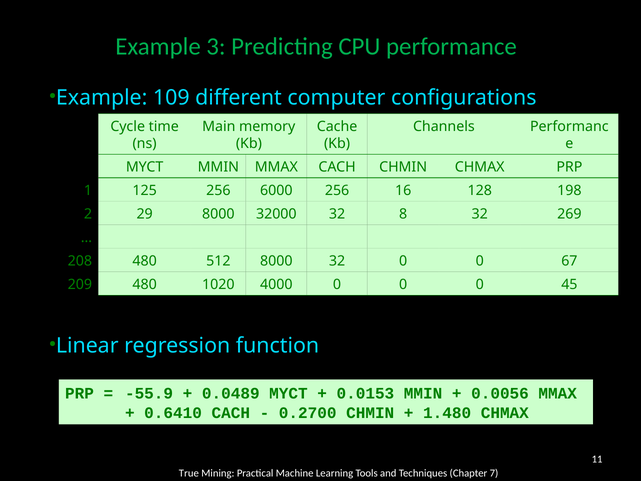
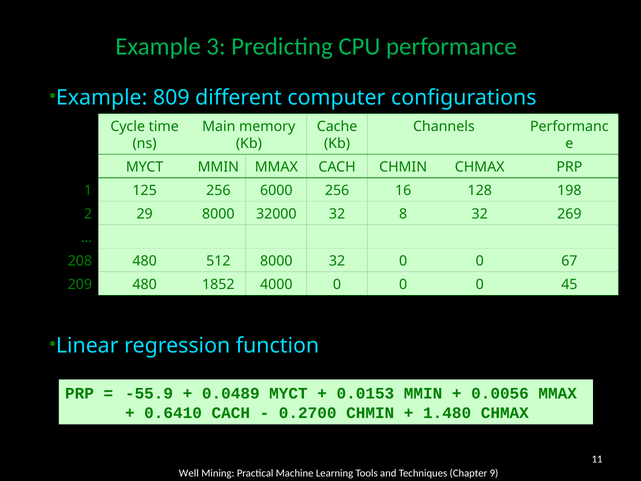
109: 109 -> 809 (171, 98)
1020: 1020 -> 1852 (218, 284)
True: True -> Well (189, 473)
7: 7 -> 9 (494, 473)
